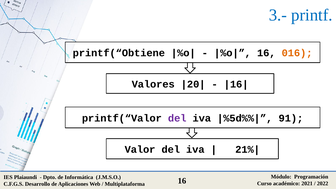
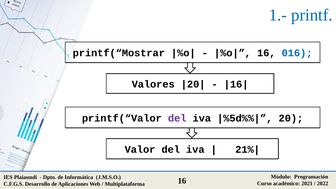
3.-: 3.- -> 1.- (278, 15)
printf(“Obtiene: printf(“Obtiene -> printf(“Mostrar (119, 53)
016 colour: orange -> blue (297, 53)
91: 91 -> 20 (291, 118)
